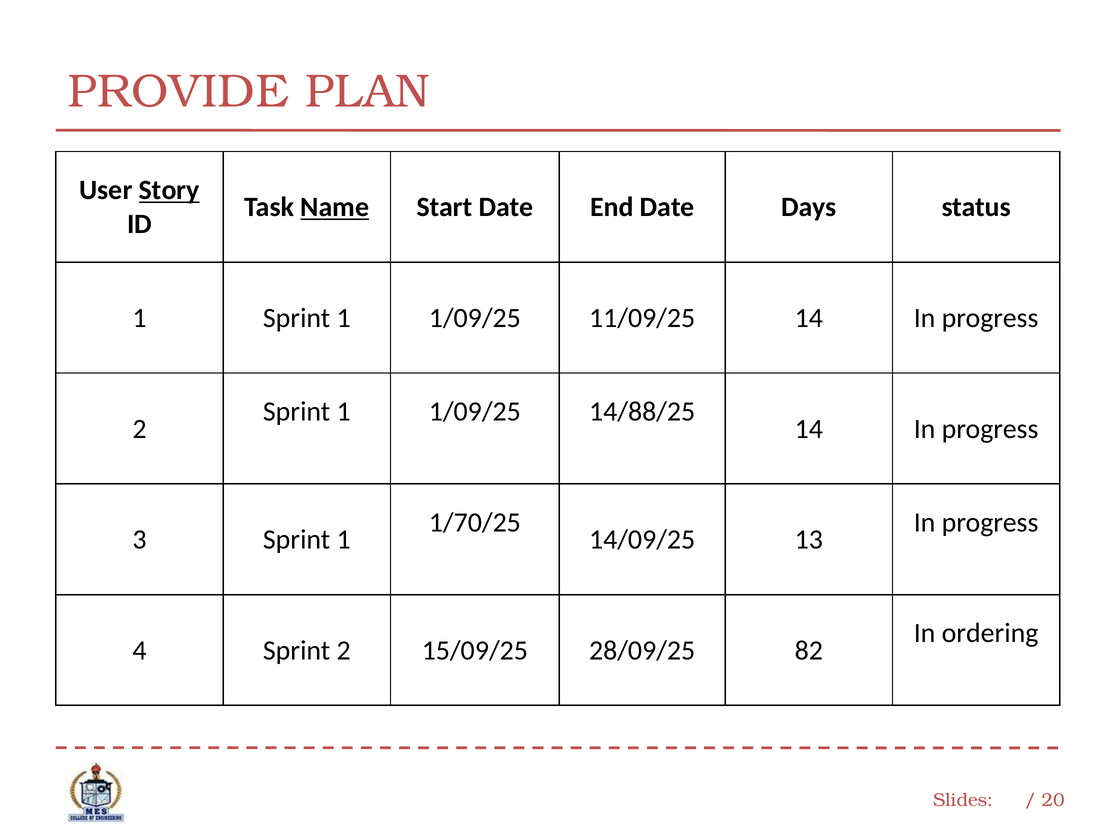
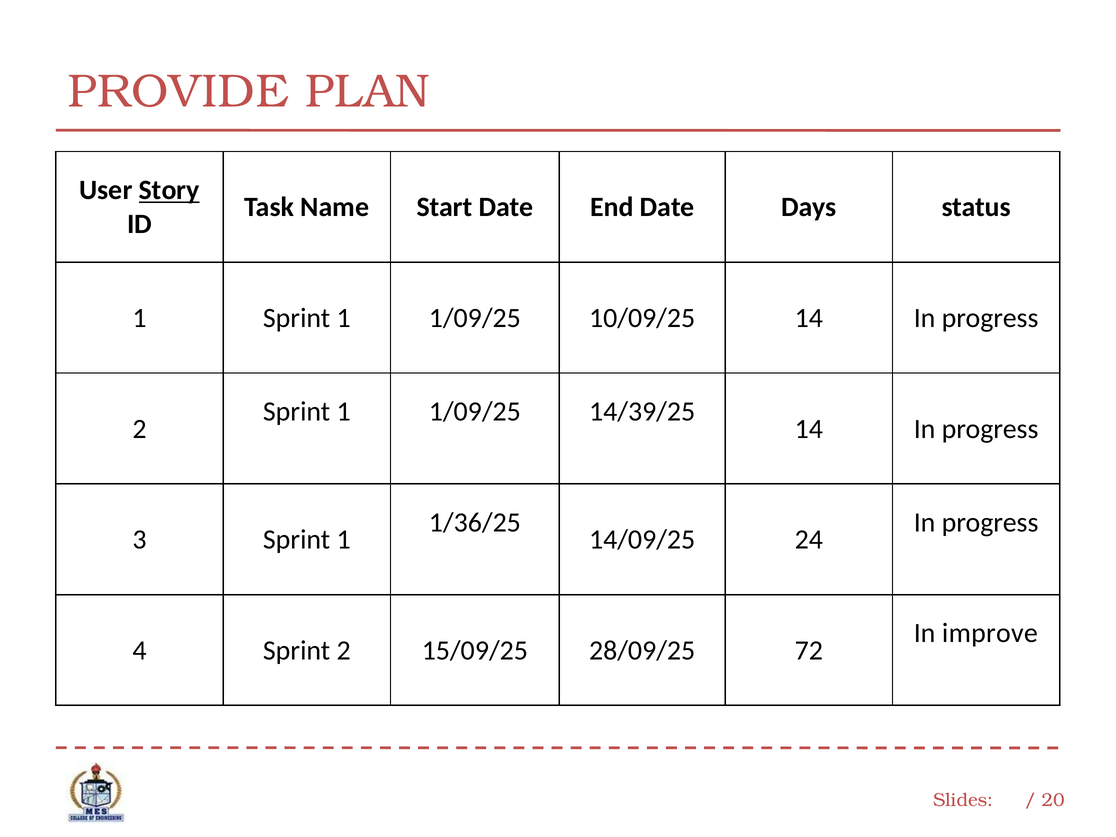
Name underline: present -> none (335, 207)
11/09/25: 11/09/25 -> 10/09/25 (642, 318)
14/88/25: 14/88/25 -> 14/39/25 (642, 412)
1/70/25: 1/70/25 -> 1/36/25 (475, 523)
13: 13 -> 24 (809, 540)
ordering: ordering -> improve (990, 633)
82: 82 -> 72 (809, 650)
